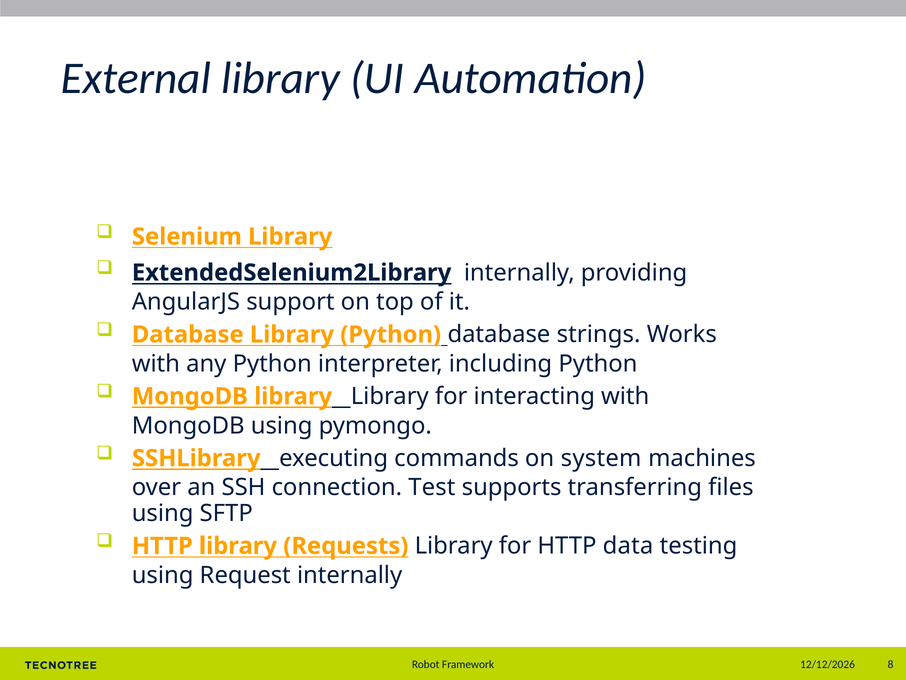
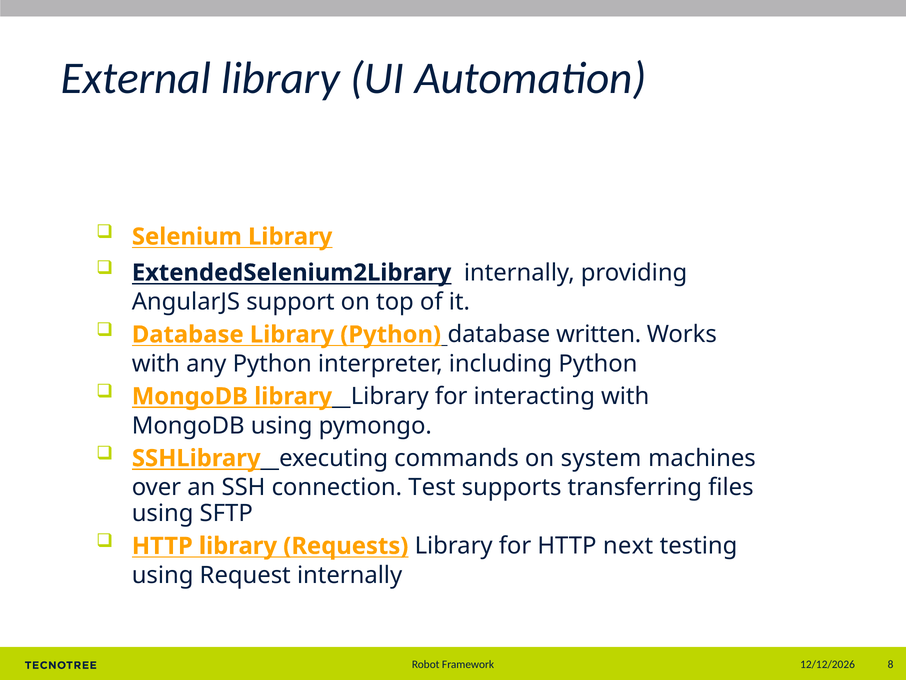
strings: strings -> written (599, 334)
data: data -> next (628, 546)
